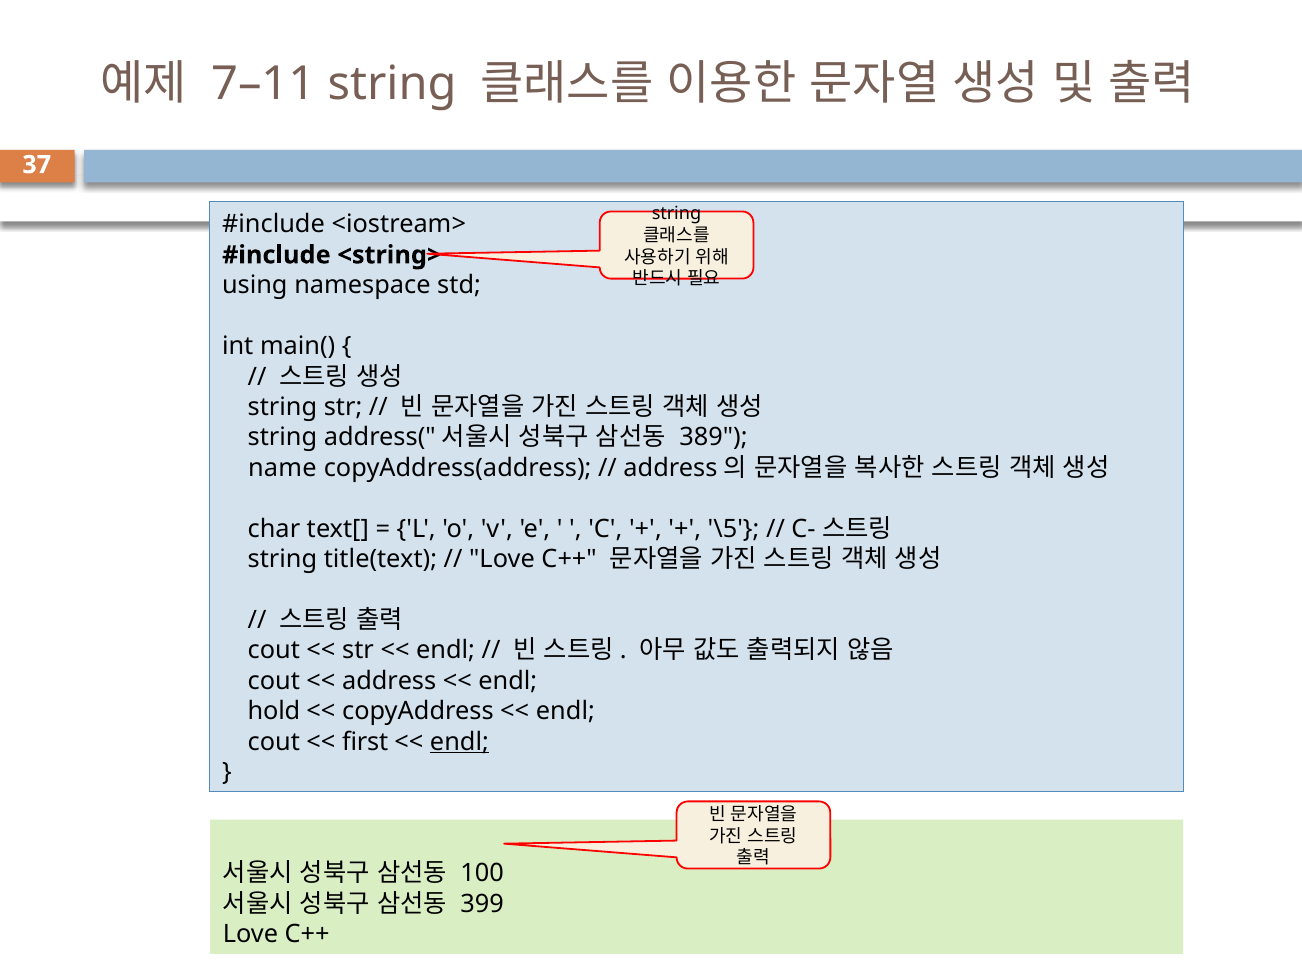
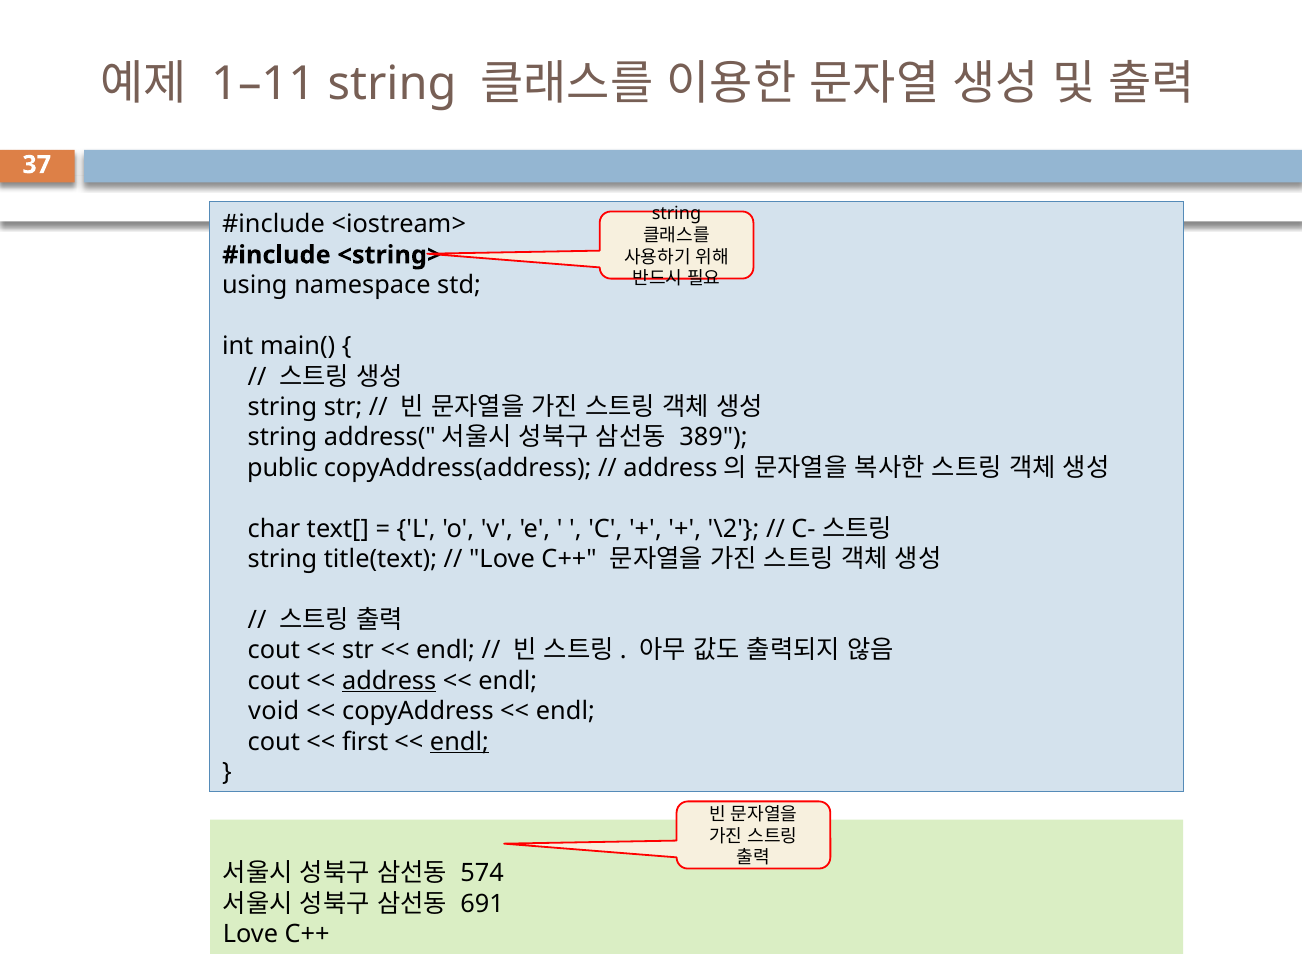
7–11: 7–11 -> 1–11 (263, 84)
name: name -> public (283, 468)
\5: \5 -> \2 (734, 528)
address underline: none -> present (389, 680)
hold: hold -> void (274, 711)
100: 100 -> 574 (482, 873)
399: 399 -> 691 (482, 903)
